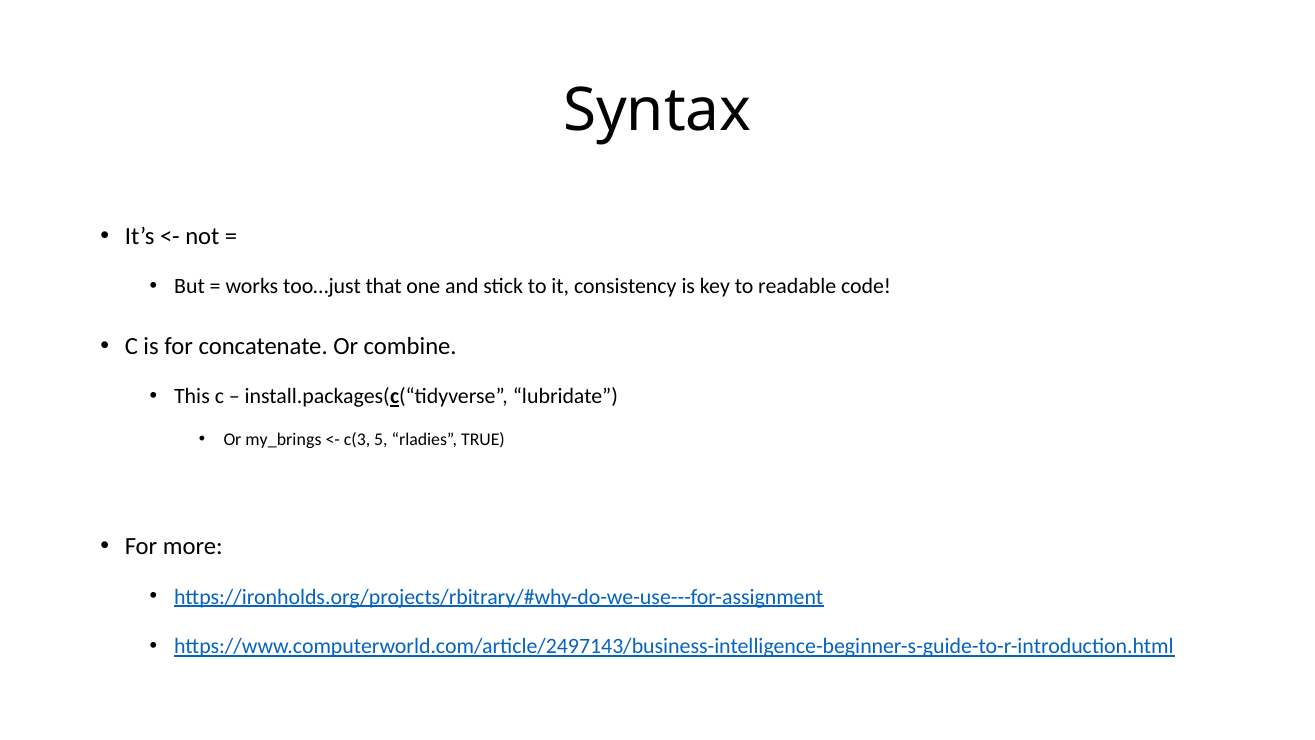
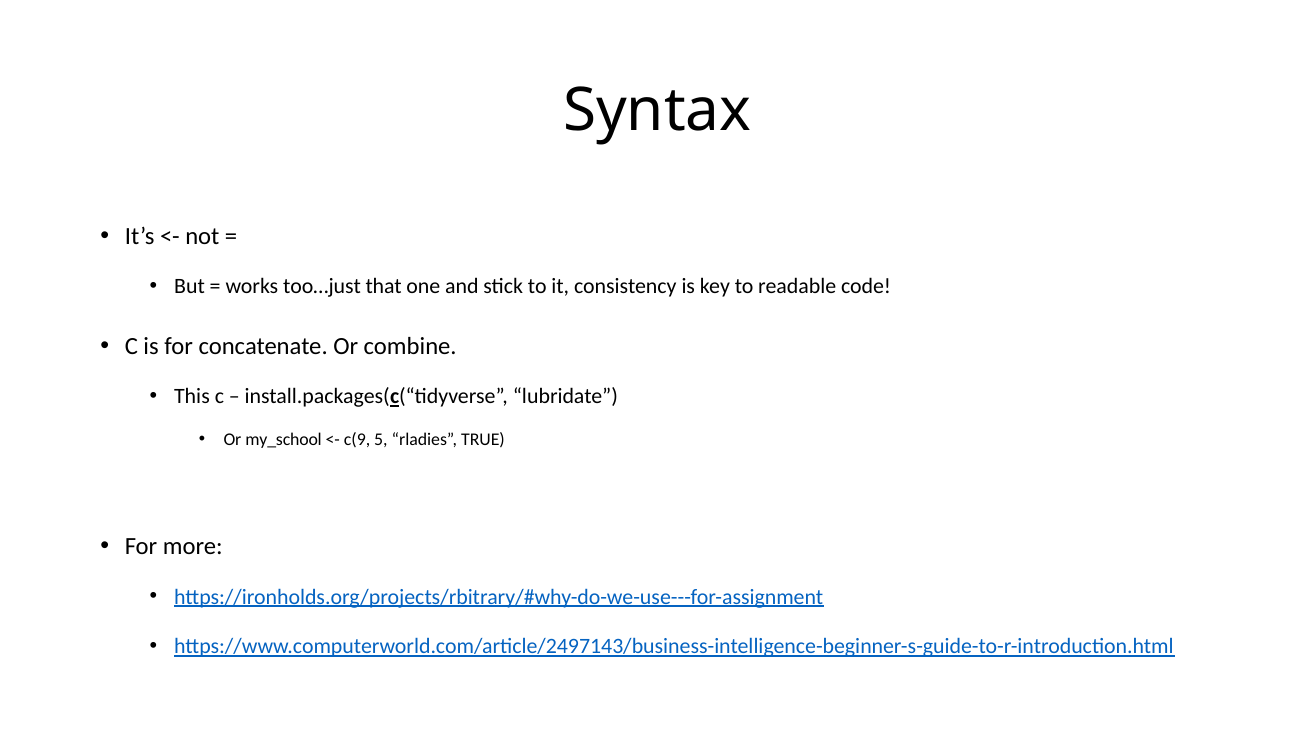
my_brings: my_brings -> my_school (284, 440)
c(3: c(3 -> c(9 (357, 440)
